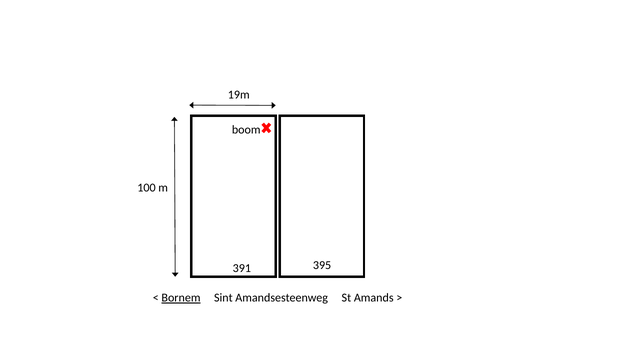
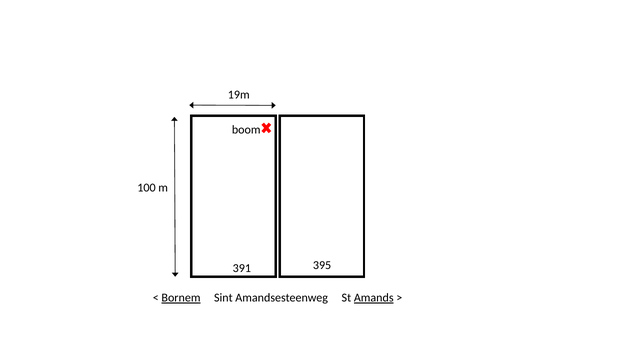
Amands underline: none -> present (374, 298)
